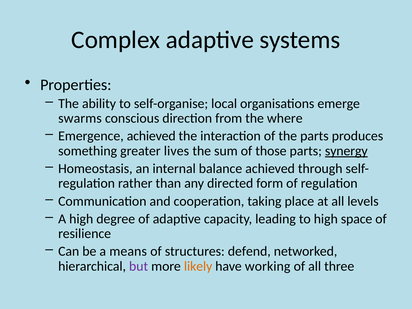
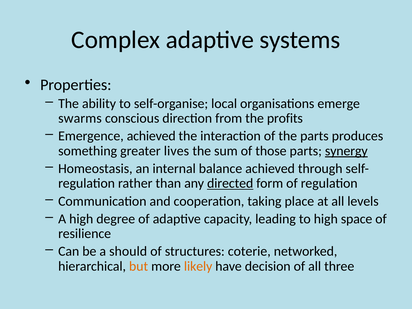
where: where -> profits (285, 118)
directed underline: none -> present (230, 183)
means: means -> should (128, 251)
defend: defend -> coterie (249, 251)
but colour: purple -> orange (139, 266)
working: working -> decision (268, 266)
